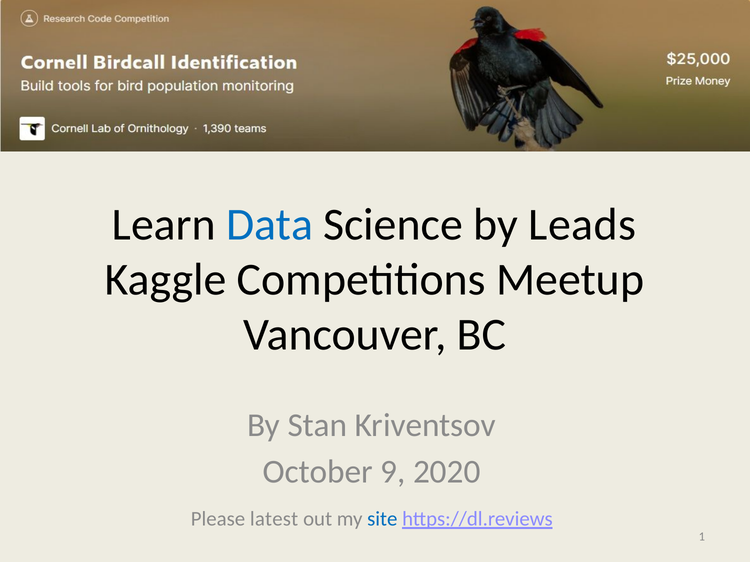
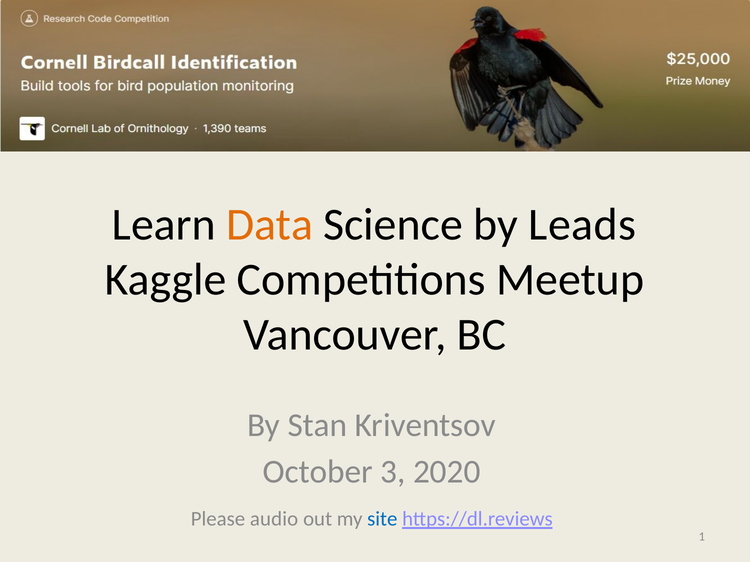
Data colour: blue -> orange (270, 225)
9: 9 -> 3 (393, 472)
latest: latest -> audio (274, 520)
